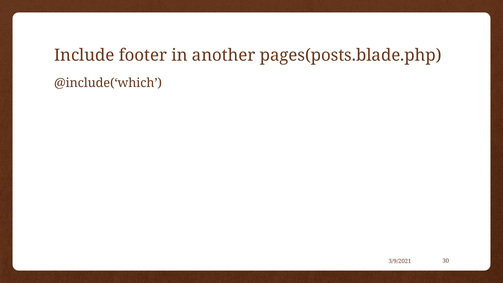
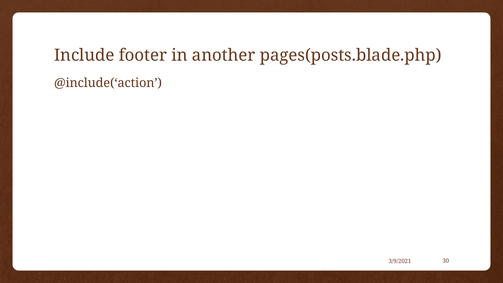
@include(‘which: @include(‘which -> @include(‘action (108, 83)
